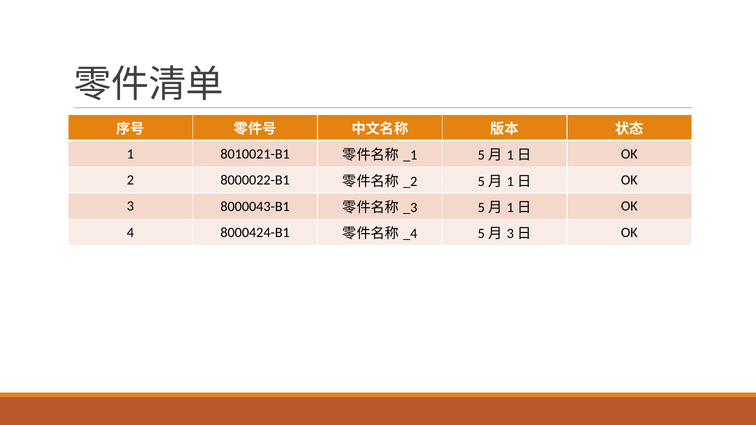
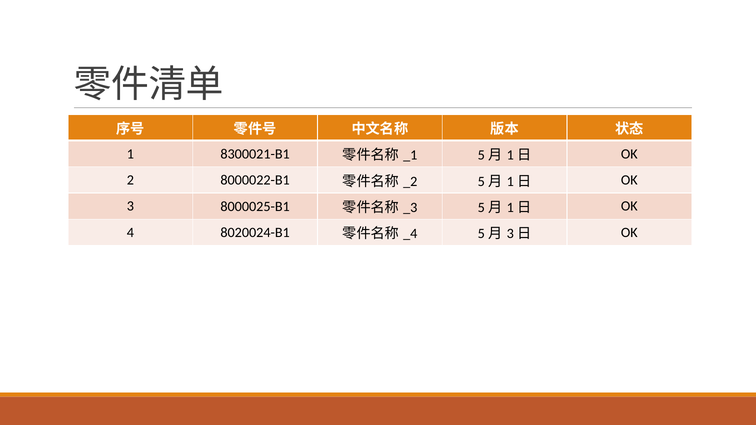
8010021-B1: 8010021-B1 -> 8300021-B1 (255, 154)
8000043-B1: 8000043-B1 -> 8000025-B1 (255, 207)
8000424-B1: 8000424-B1 -> 8020024-B1 (255, 233)
